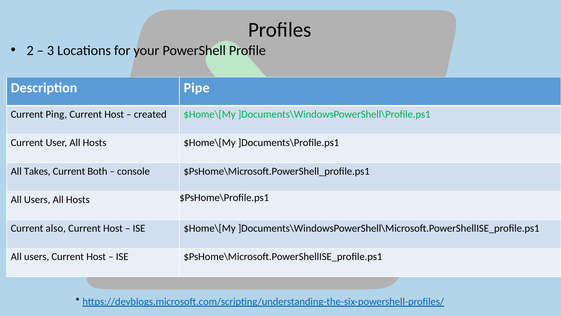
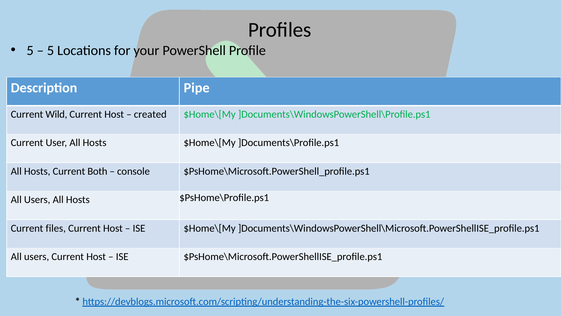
2: 2 -> 5 (30, 50)
3: 3 -> 5 (50, 50)
Ping: Ping -> Wild (56, 114)
Takes: Takes -> Hosts (37, 171)
also: also -> files (56, 228)
